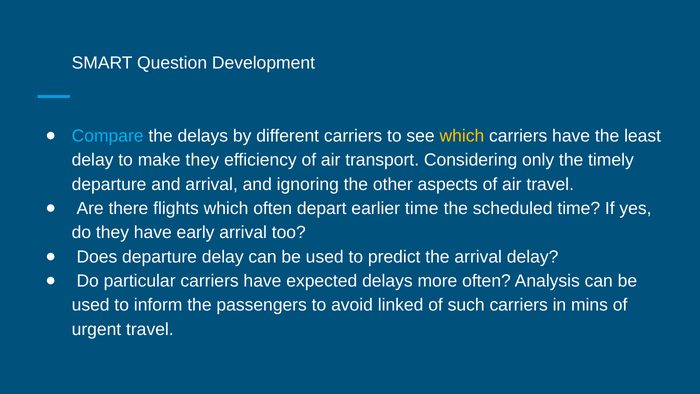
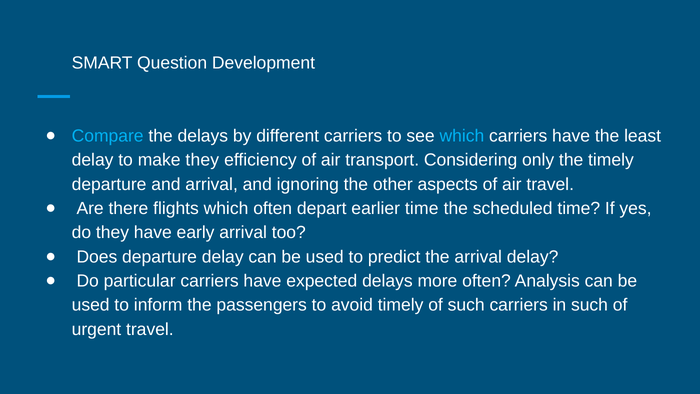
which colour: yellow -> light blue (462, 136)
avoid linked: linked -> timely (401, 305)
in mins: mins -> such (590, 305)
